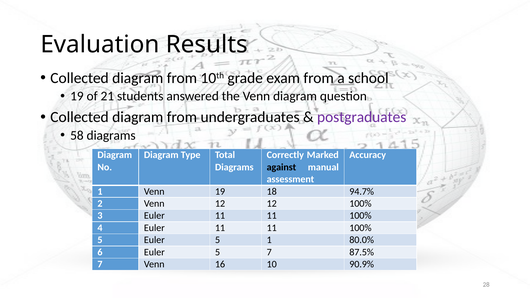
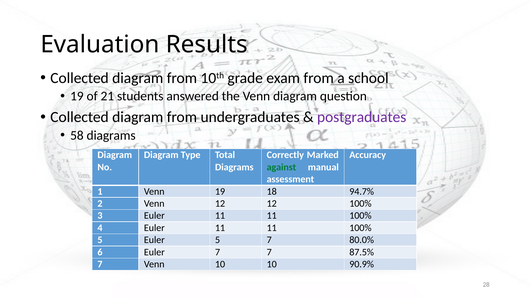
against colour: black -> green (281, 167)
5 1: 1 -> 7 (269, 240)
6 Euler 5: 5 -> 7 (218, 252)
Venn 16: 16 -> 10 (220, 264)
